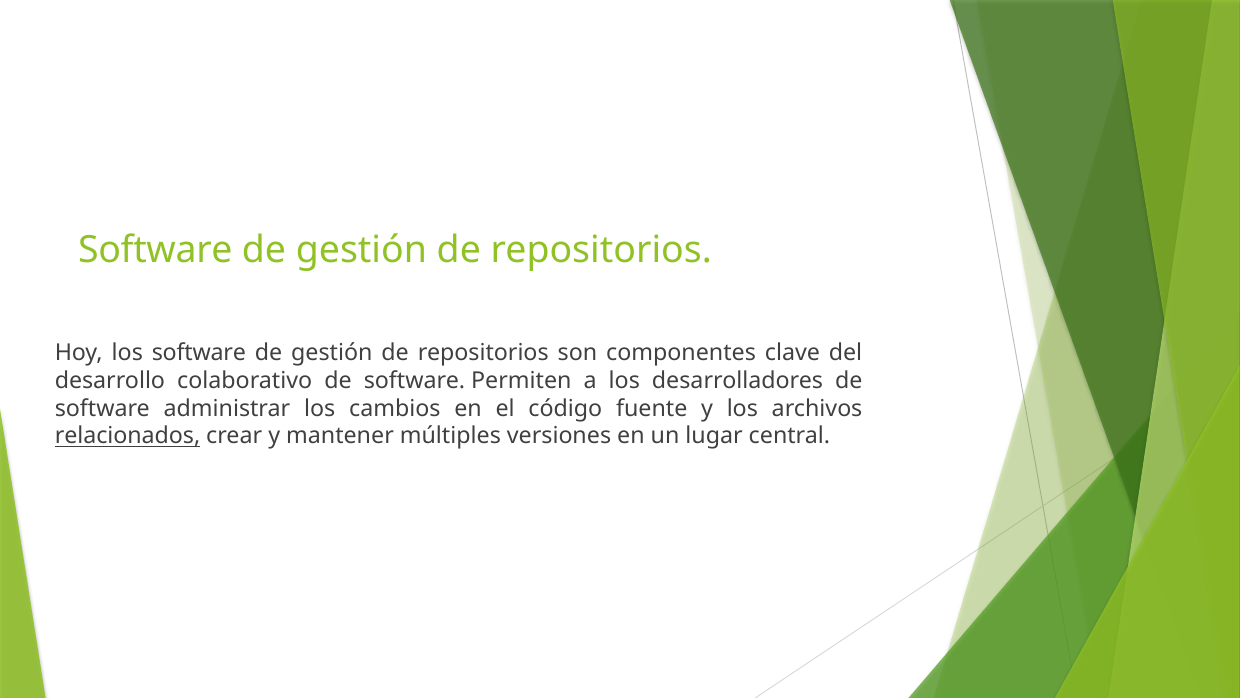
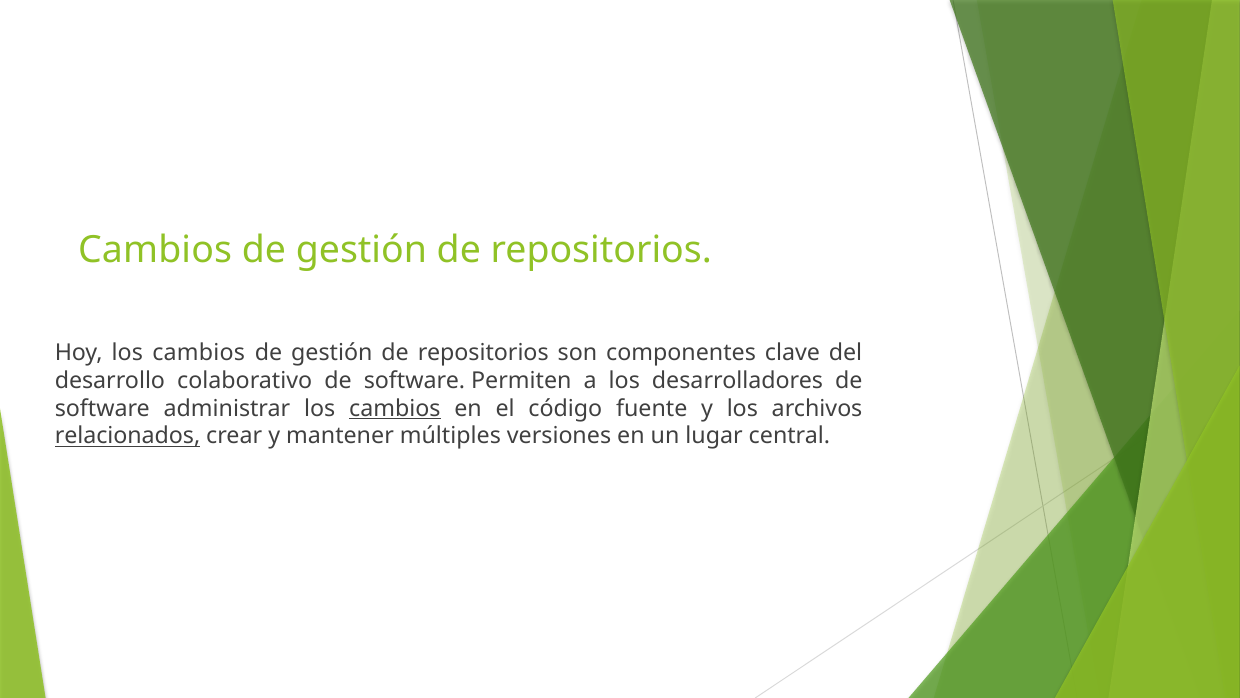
Software: Software -> Cambios (155, 250)
Hoy los software: software -> cambios (199, 352)
cambios underline: none -> present (395, 408)
